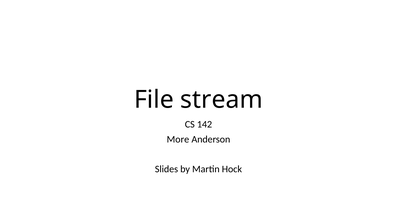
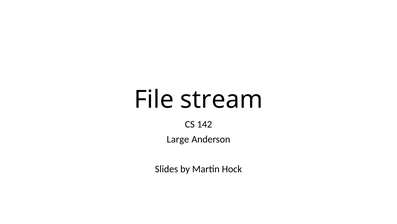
More: More -> Large (178, 139)
